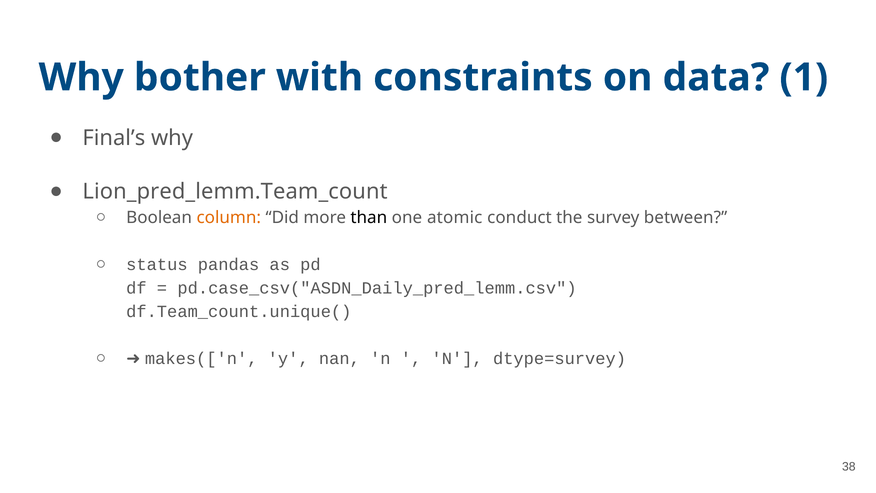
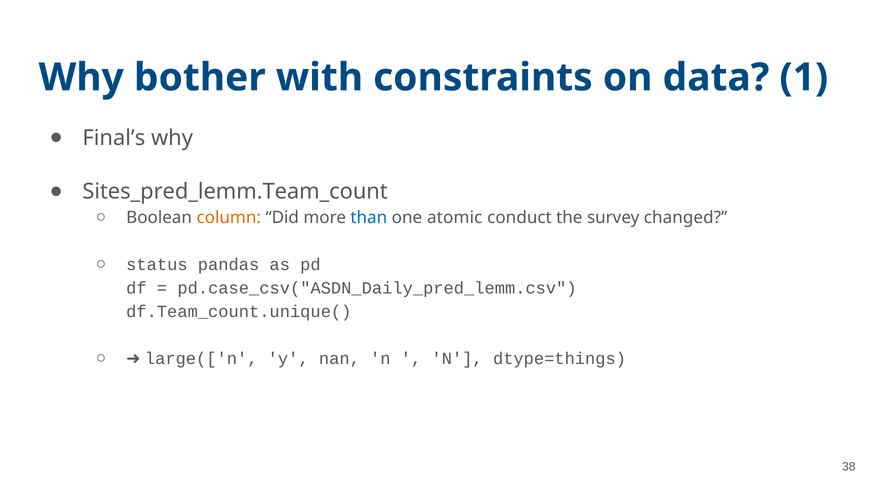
Lion_pred_lemm.Team_count: Lion_pred_lemm.Team_count -> Sites_pred_lemm.Team_count (235, 191)
than colour: black -> blue (369, 218)
between: between -> changed (686, 218)
makes(['n: makes(['n -> large(['n (201, 358)
dtype=survey: dtype=survey -> dtype=things (560, 358)
